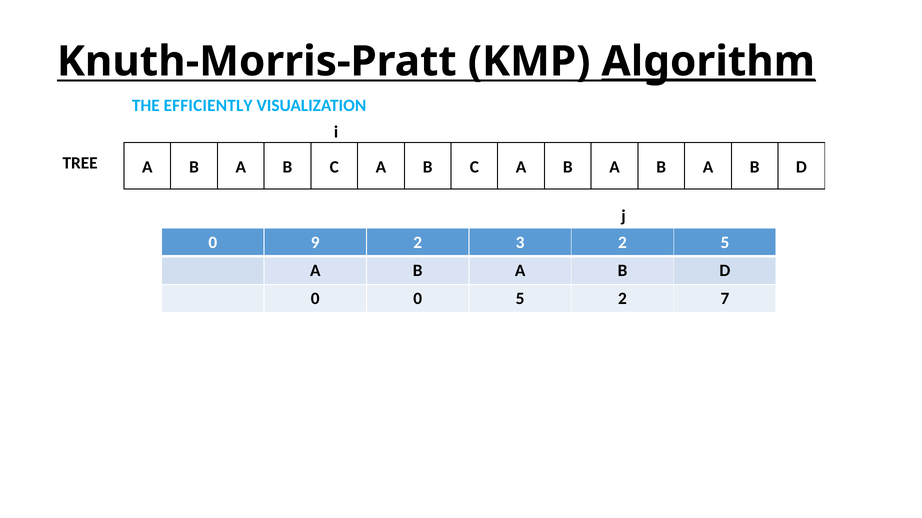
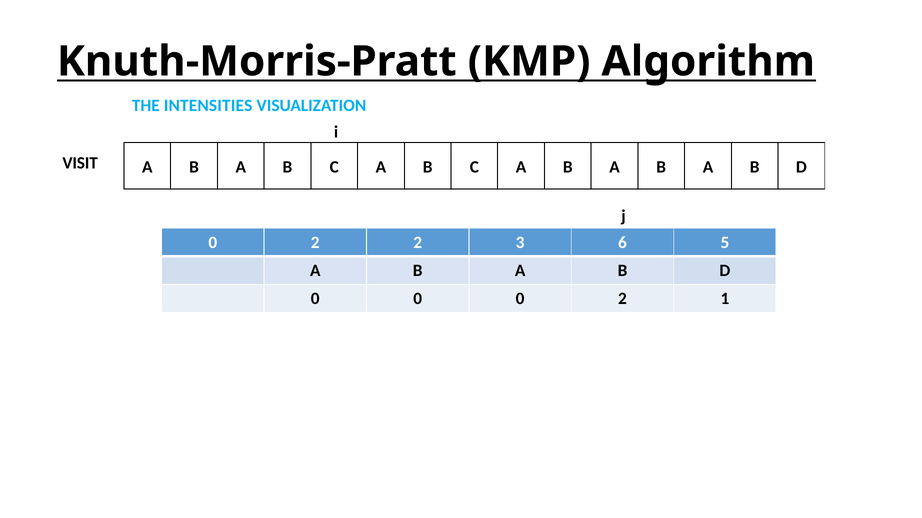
Algorithm underline: present -> none (708, 62)
EFFICIENTLY: EFFICIENTLY -> INTENSITIES (208, 106)
TREE: TREE -> VISIT (80, 163)
9: 9 -> 2 (315, 243)
3 2: 2 -> 6 (622, 243)
0 0 5: 5 -> 0 (520, 299)
7: 7 -> 1 (725, 299)
